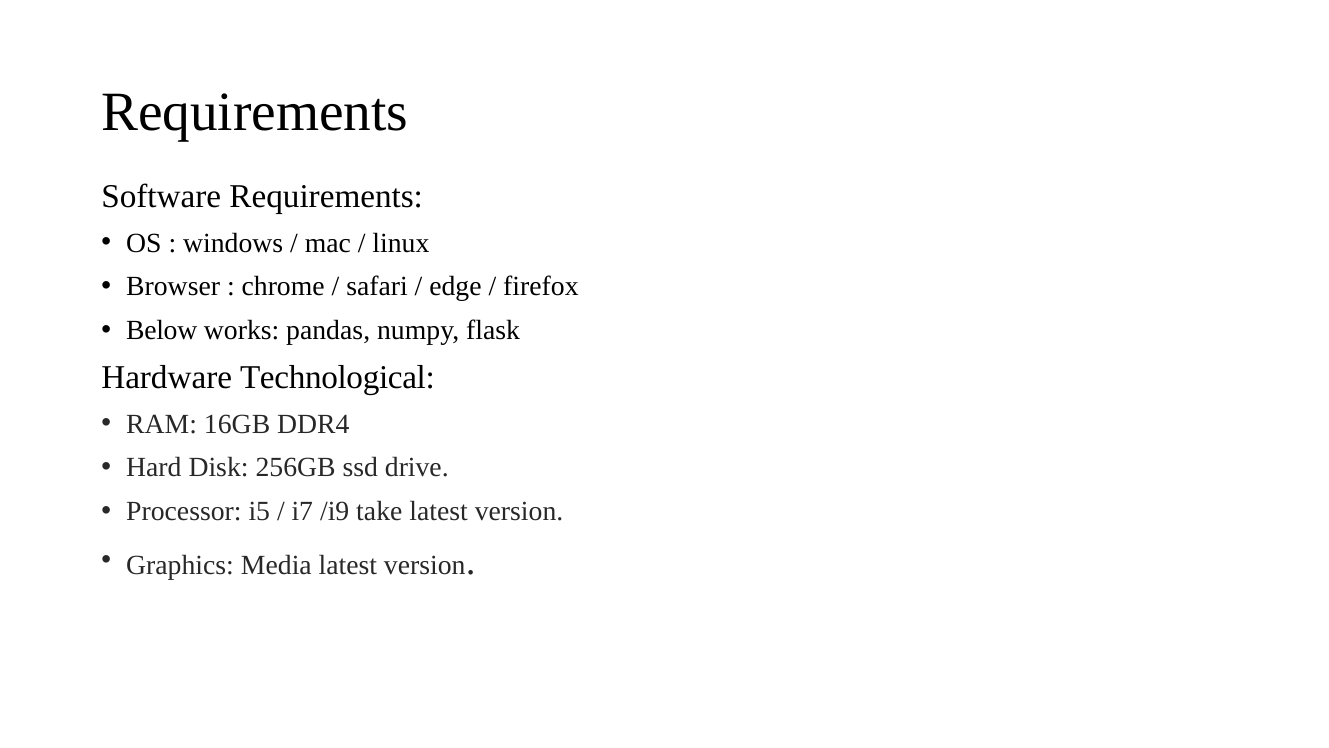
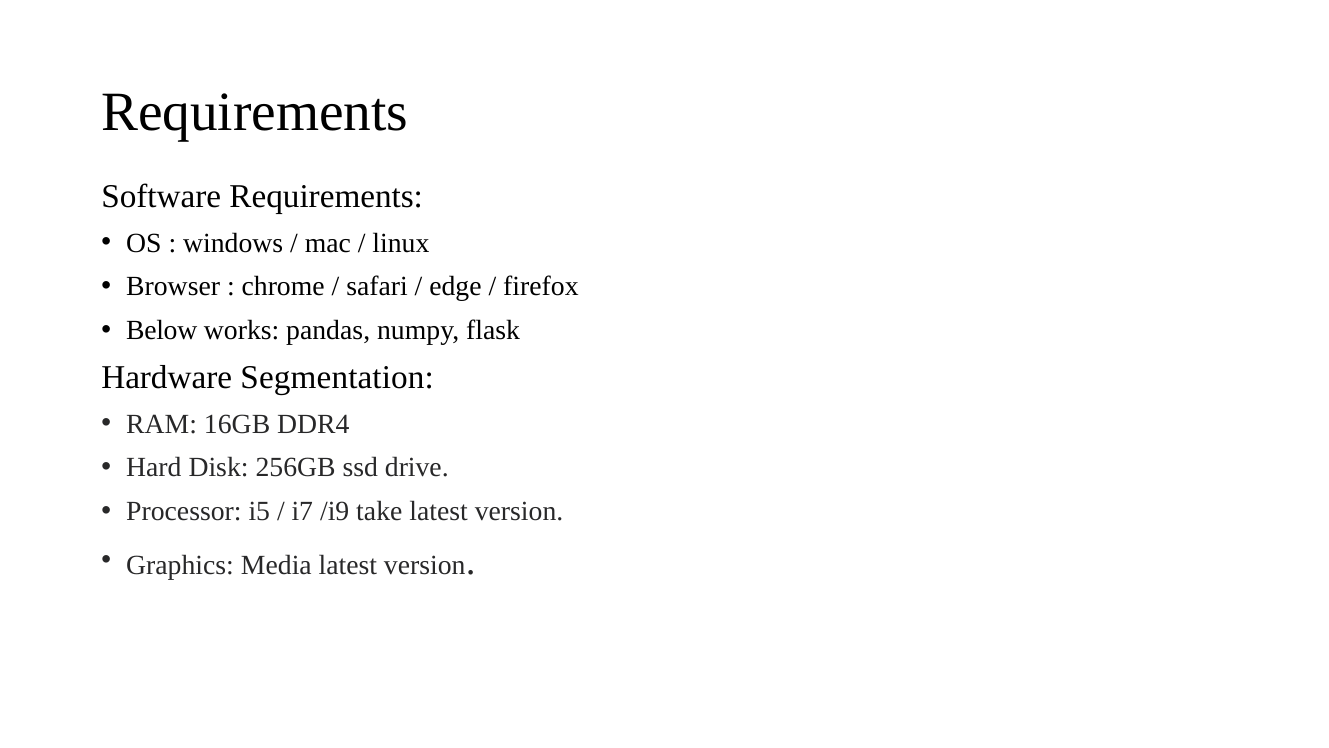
Technological: Technological -> Segmentation (337, 377)
